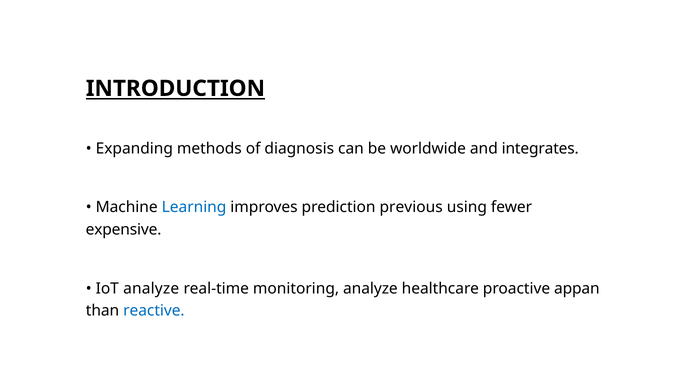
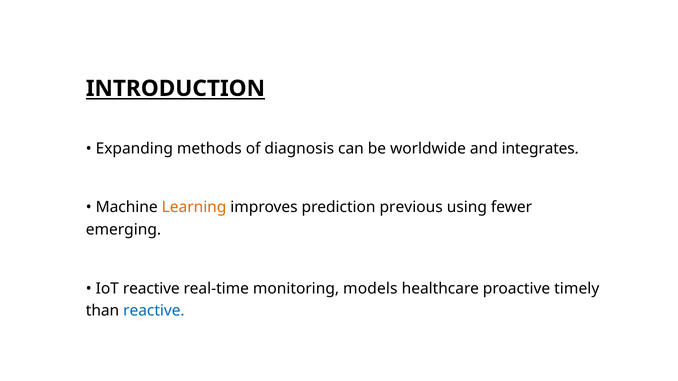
Learning colour: blue -> orange (194, 208)
expensive: expensive -> emerging (123, 230)
IoT analyze: analyze -> reactive (151, 289)
monitoring analyze: analyze -> models (370, 289)
appan: appan -> timely (577, 289)
